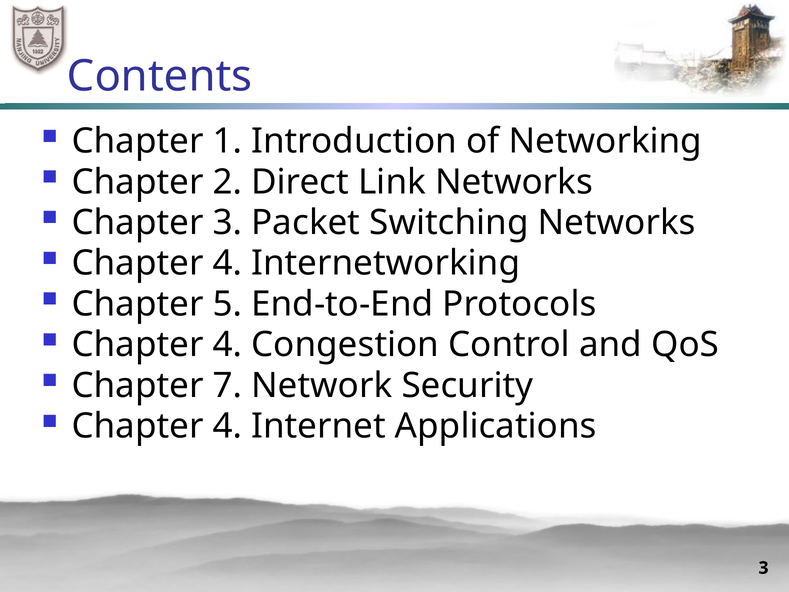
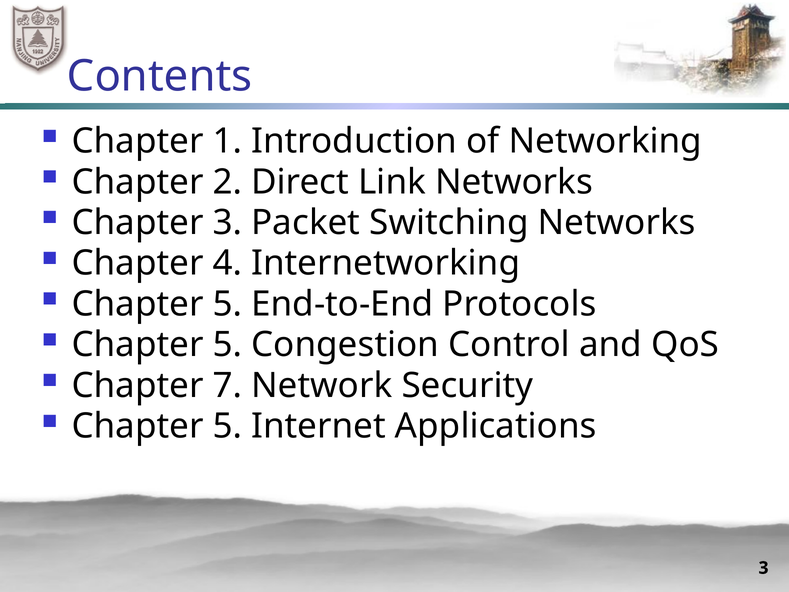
4: 4 -> 5 (227, 345)
4: 4 -> 5 (227, 426)
